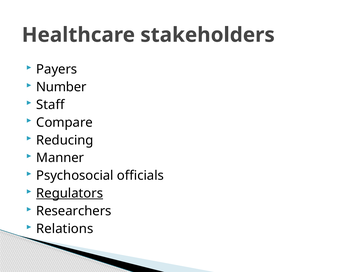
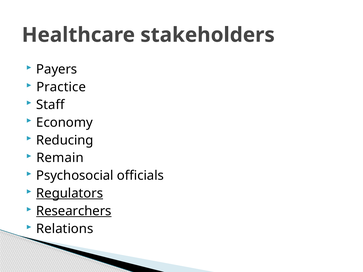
Number: Number -> Practice (61, 87)
Compare: Compare -> Economy (65, 123)
Manner: Manner -> Remain (60, 158)
Researchers underline: none -> present (74, 211)
